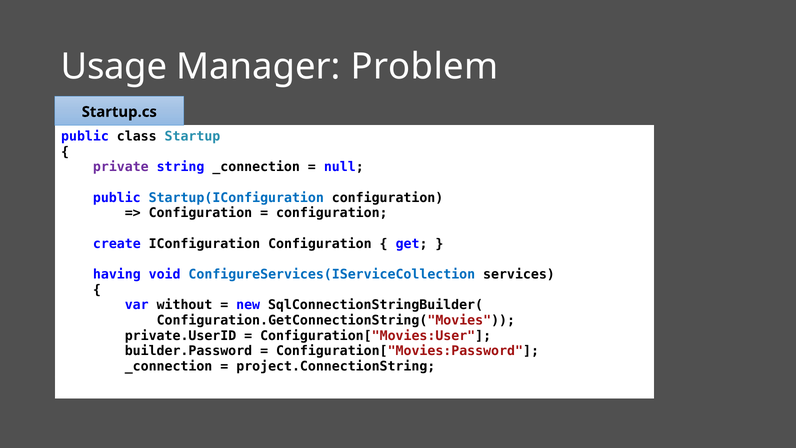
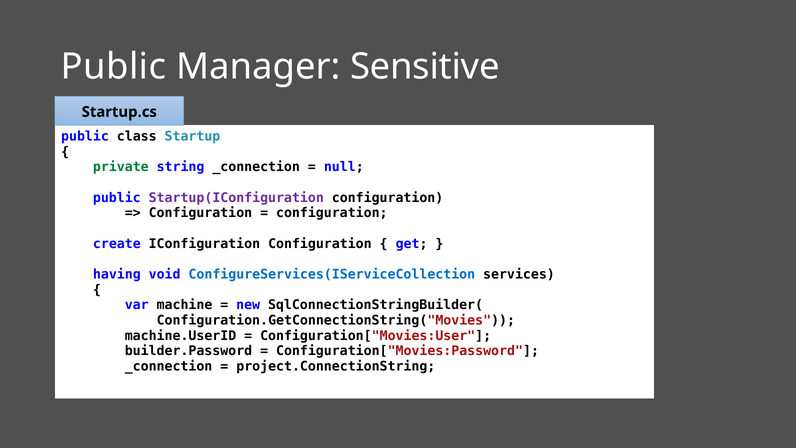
Usage: Usage -> Public (114, 67)
Problem: Problem -> Sensitive (425, 67)
private colour: purple -> green (121, 167)
Startup(IConfiguration colour: blue -> purple (236, 198)
without: without -> machine (185, 305)
private.UserID: private.UserID -> machine.UserID (181, 335)
